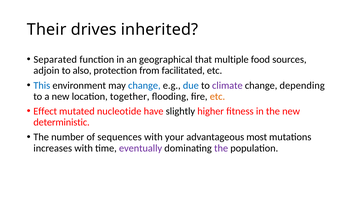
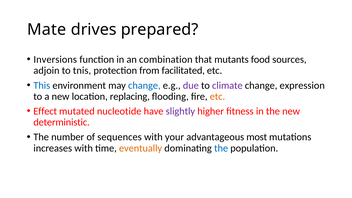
Their: Their -> Mate (47, 30)
inherited: inherited -> prepared (160, 30)
Separated: Separated -> Inversions (55, 60)
geographical: geographical -> combination (166, 60)
multiple: multiple -> mutants (231, 60)
also: also -> tnis (82, 71)
due colour: blue -> purple (191, 85)
depending: depending -> expression (302, 85)
together: together -> replacing (130, 96)
slightly colour: black -> purple (180, 111)
eventually colour: purple -> orange (141, 148)
the colour: purple -> blue (221, 148)
